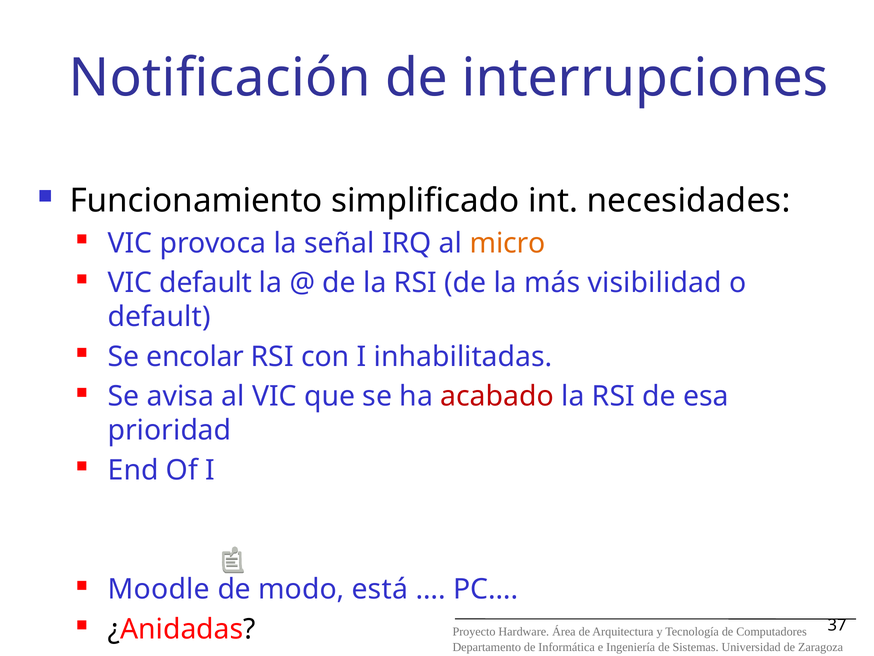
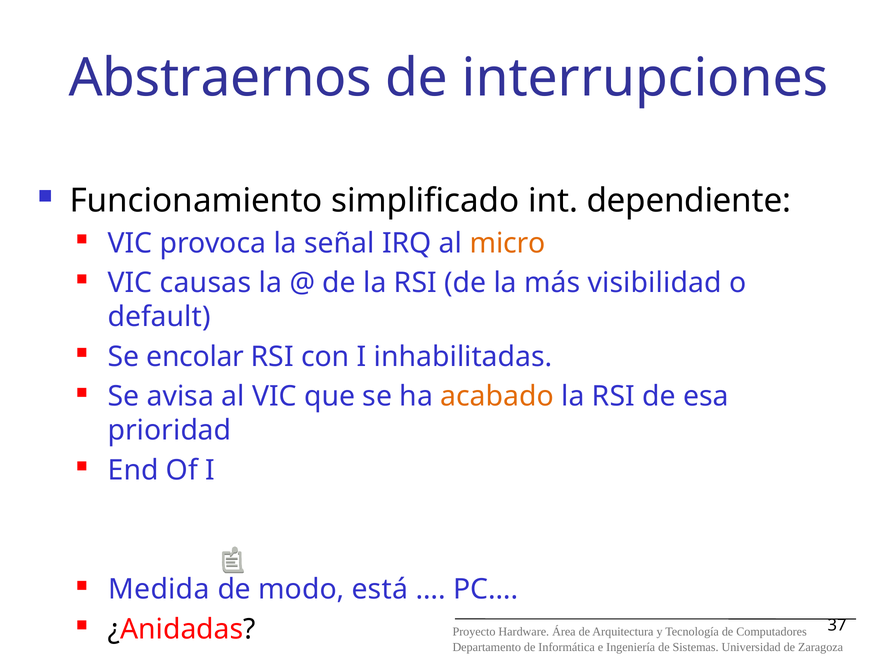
Notificación: Notificación -> Abstraernos (220, 78)
necesidades: necesidades -> dependiente (689, 201)
VIC default: default -> causas (206, 283)
acabado colour: red -> orange (497, 396)
Moodle: Moodle -> Medida (159, 589)
